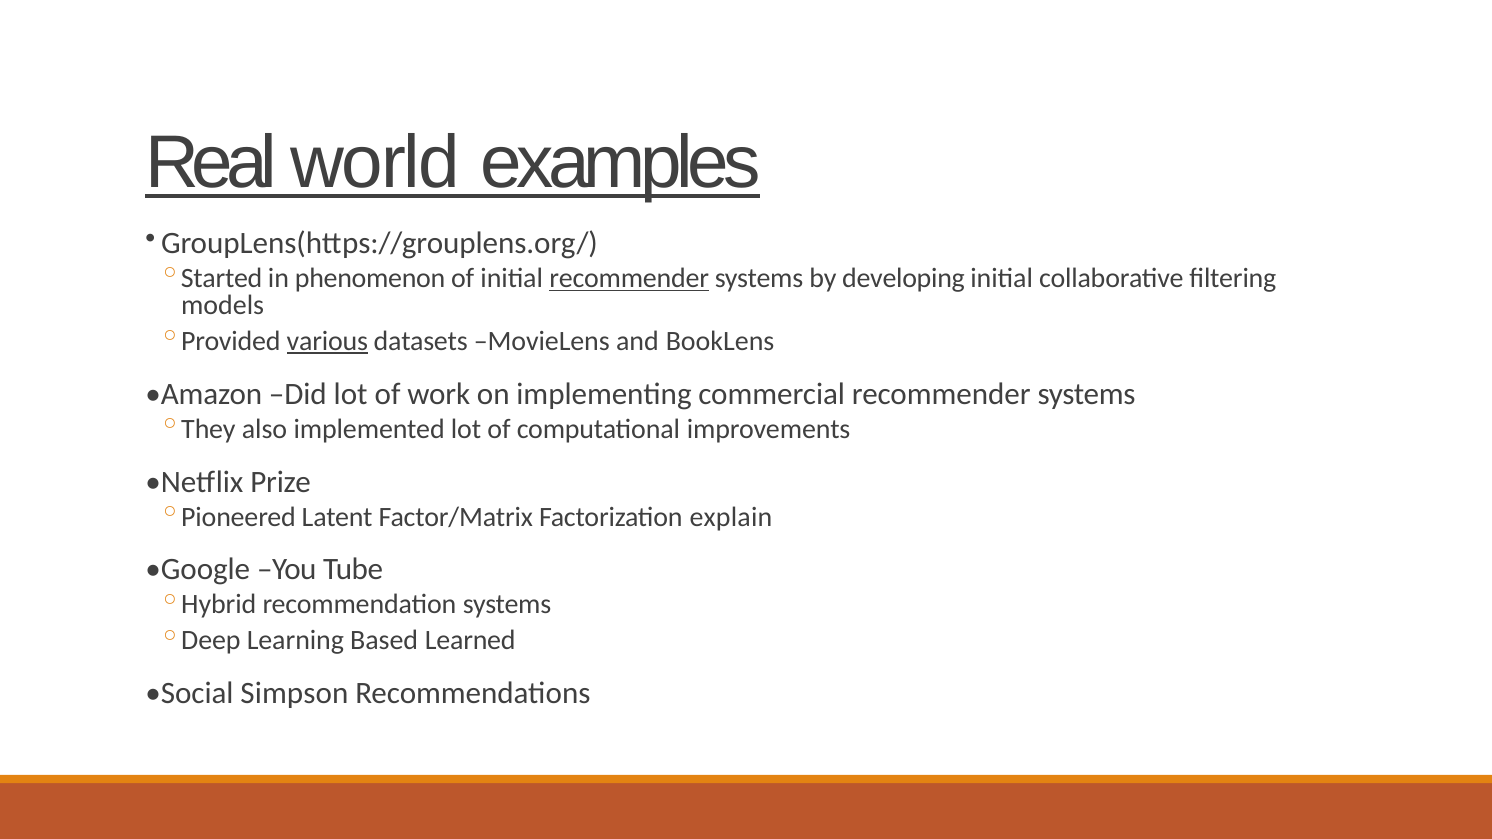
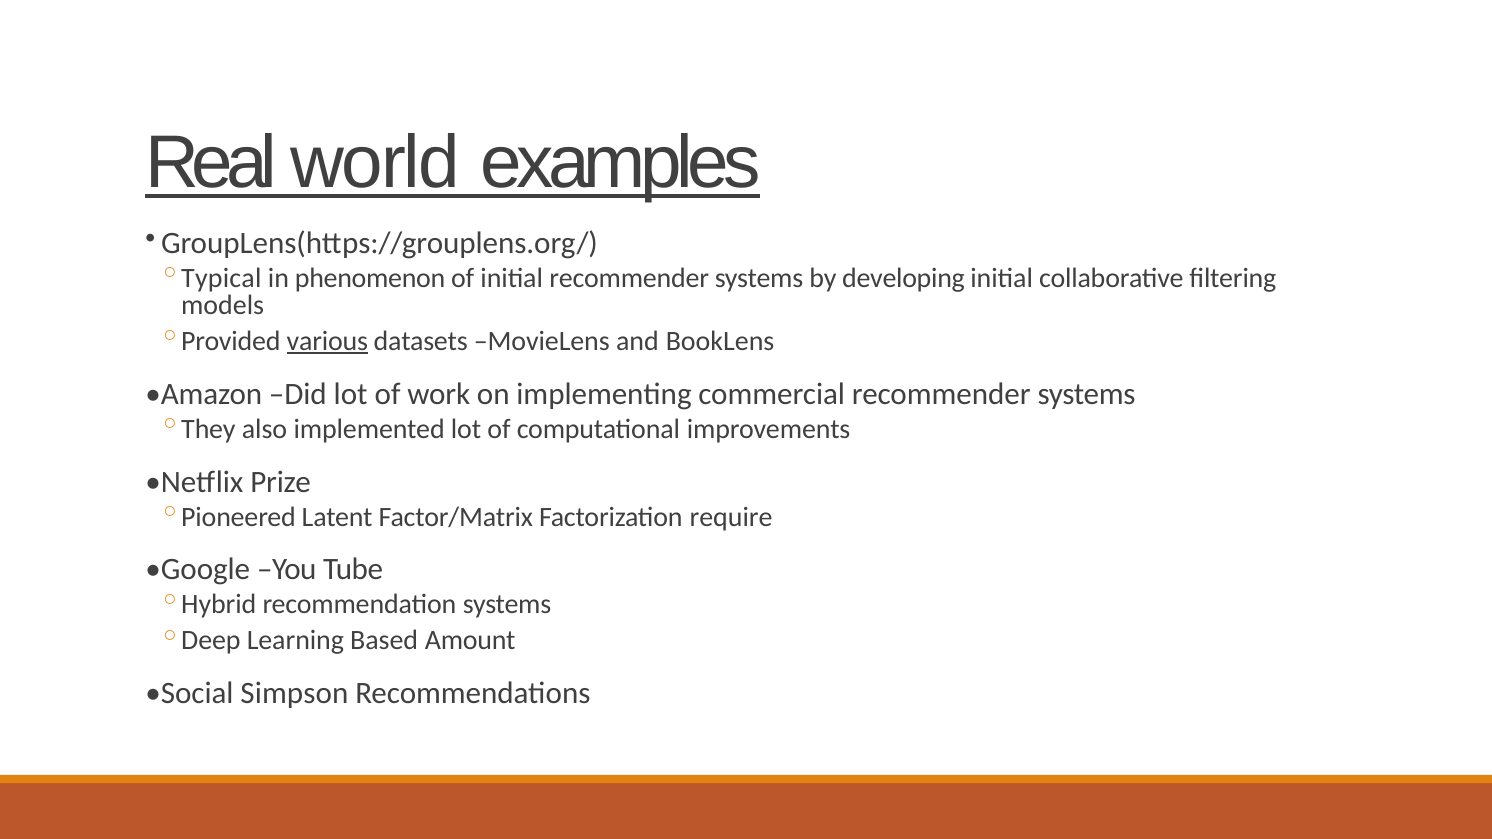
Started: Started -> Typical (221, 279)
recommender underline: present -> none (629, 279)
explain: explain -> require (731, 517)
Learned: Learned -> Amount (470, 641)
